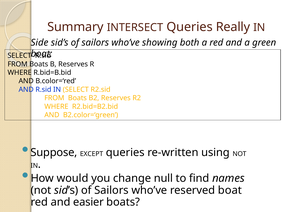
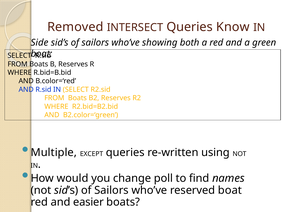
Summary: Summary -> Removed (75, 27)
Really: Really -> Know (233, 27)
Suppose: Suppose -> Multiple (54, 153)
null: null -> poll (163, 179)
